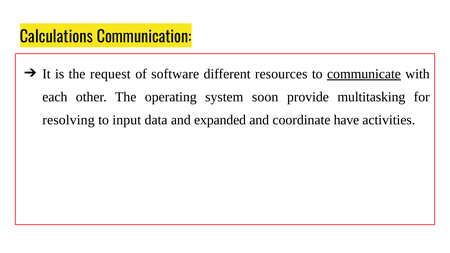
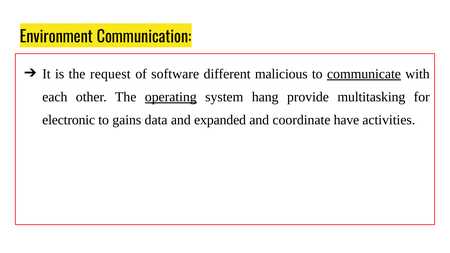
Calculations: Calculations -> Environment (56, 37)
resources: resources -> malicious (281, 74)
operating underline: none -> present (171, 97)
soon: soon -> hang (265, 97)
resolving: resolving -> electronic (69, 120)
input: input -> gains (127, 120)
